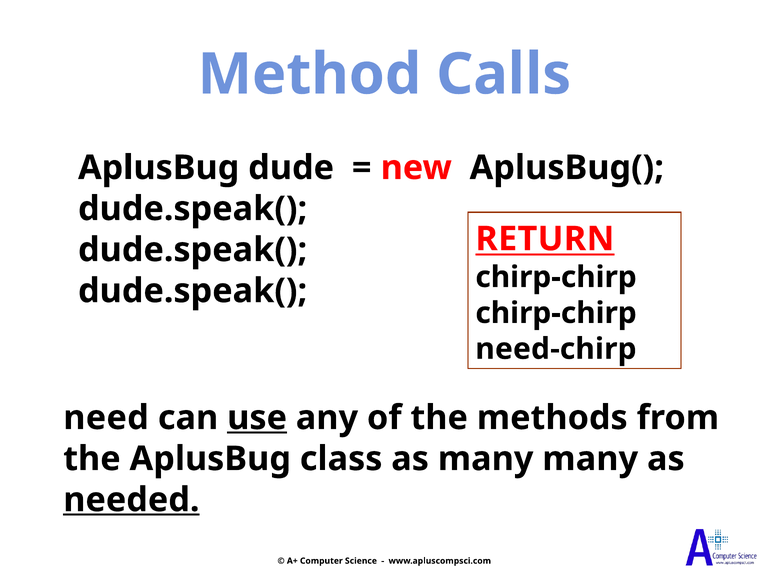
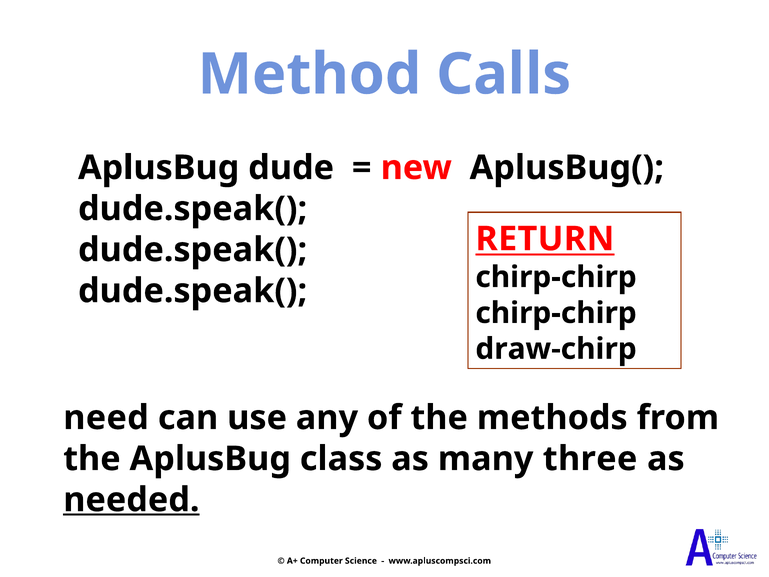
need-chirp: need-chirp -> draw-chirp (556, 349)
use underline: present -> none (257, 418)
many many: many -> three (590, 459)
